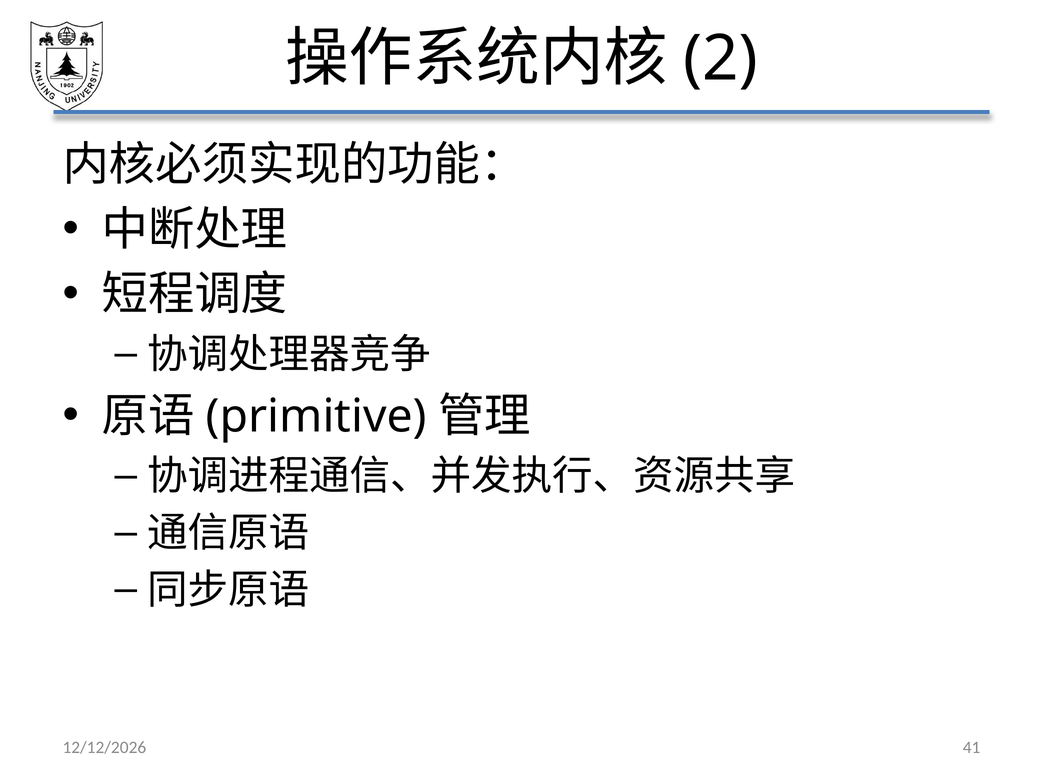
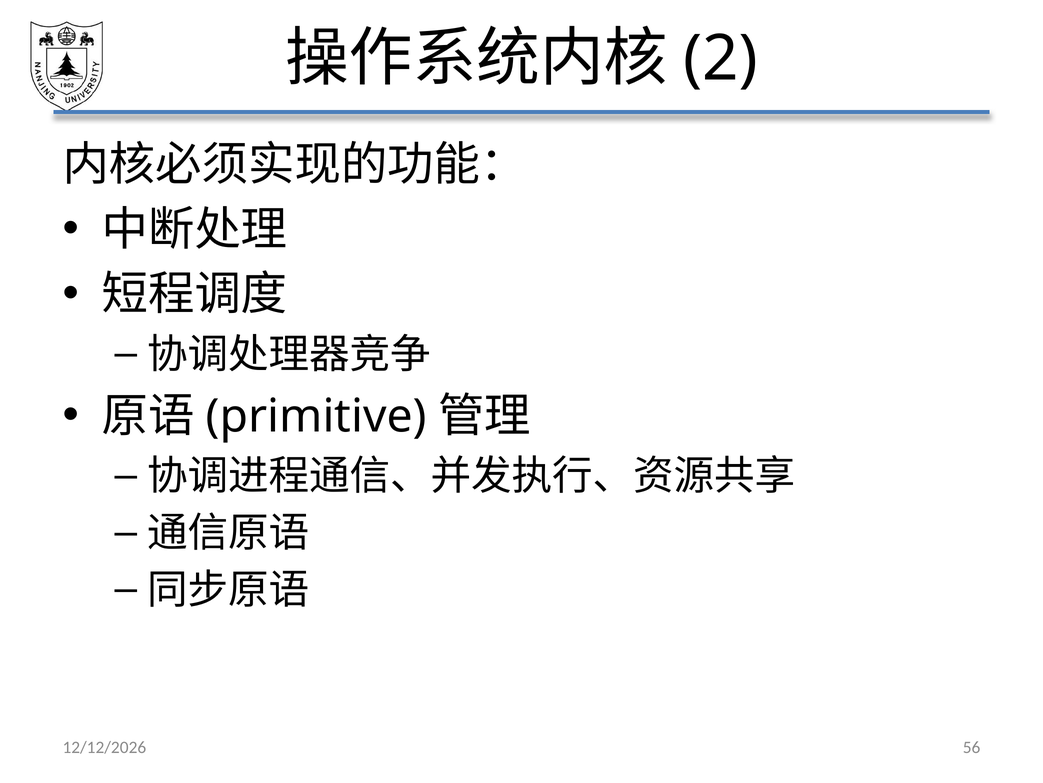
41: 41 -> 56 (972, 747)
